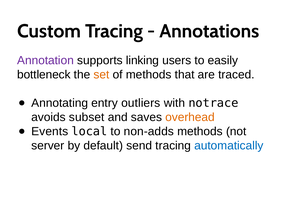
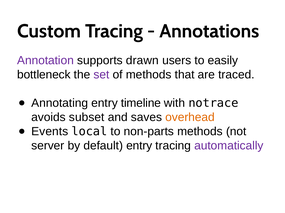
linking: linking -> drawn (142, 61)
set colour: orange -> purple (101, 75)
outliers: outliers -> timeline (141, 103)
non-adds: non-adds -> non-parts (149, 132)
default send: send -> entry (139, 146)
automatically colour: blue -> purple (229, 146)
